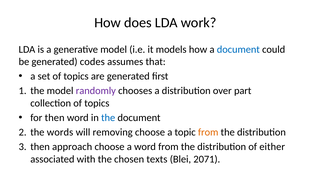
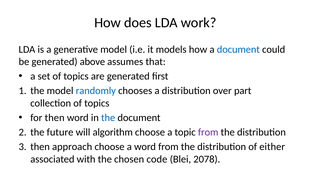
codes: codes -> above (92, 62)
randomly colour: purple -> blue (96, 91)
words: words -> future (60, 132)
removing: removing -> algorithm (113, 132)
from colour: orange -> purple (208, 132)
texts: texts -> code (157, 159)
2071: 2071 -> 2078 (207, 159)
